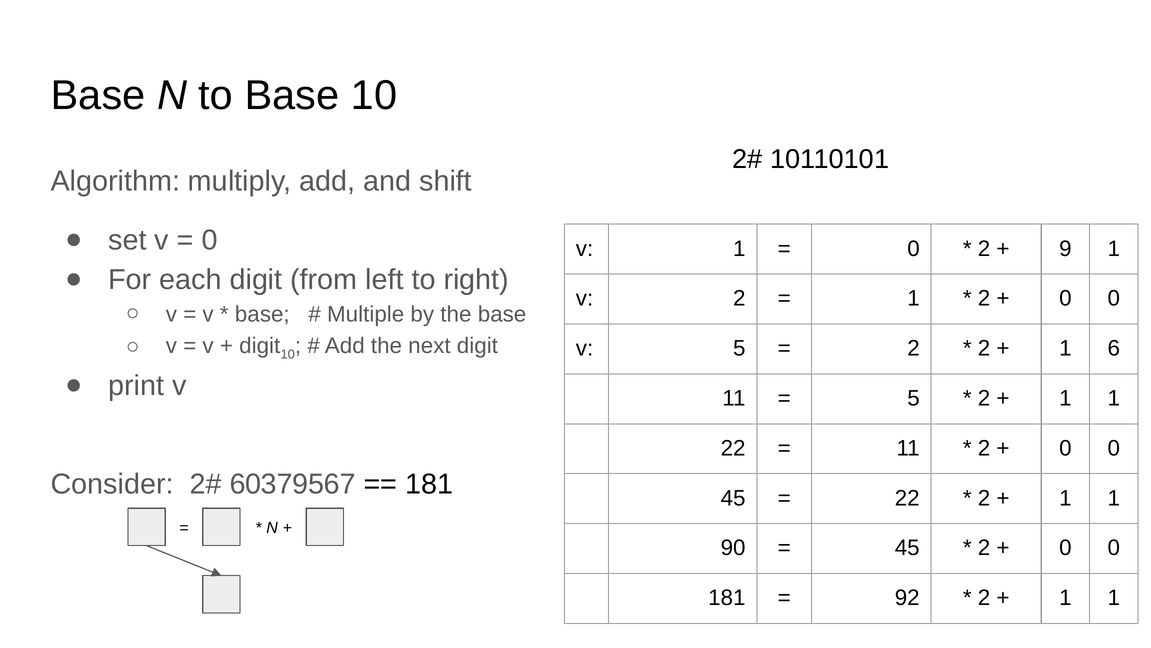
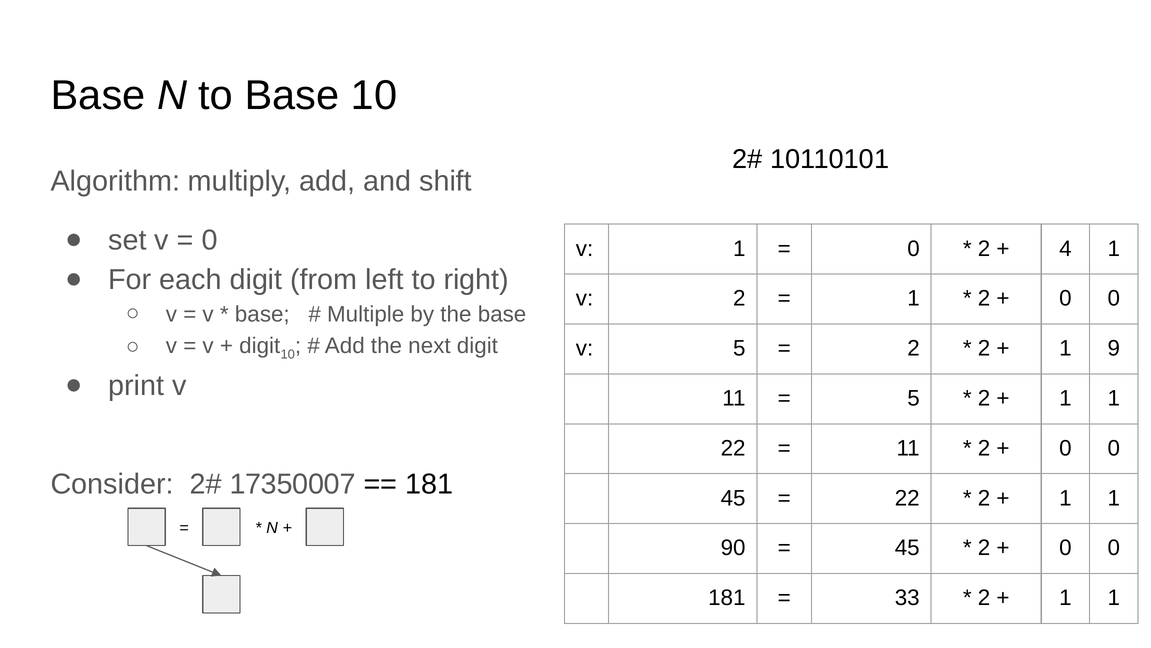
9: 9 -> 4 (1065, 248)
6: 6 -> 9 (1114, 348)
60379567: 60379567 -> 17350007 (293, 484)
92: 92 -> 33 (907, 597)
